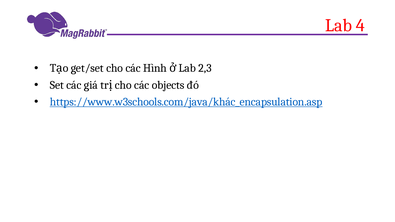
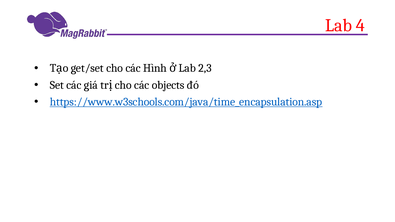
https://www.w3schools.com/java/khác_encapsulation.asp: https://www.w3schools.com/java/khác_encapsulation.asp -> https://www.w3schools.com/java/time_encapsulation.asp (186, 102)
